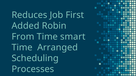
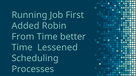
Reduces: Reduces -> Running (29, 15)
smart: smart -> better (73, 37)
Arranged: Arranged -> Lessened (58, 48)
